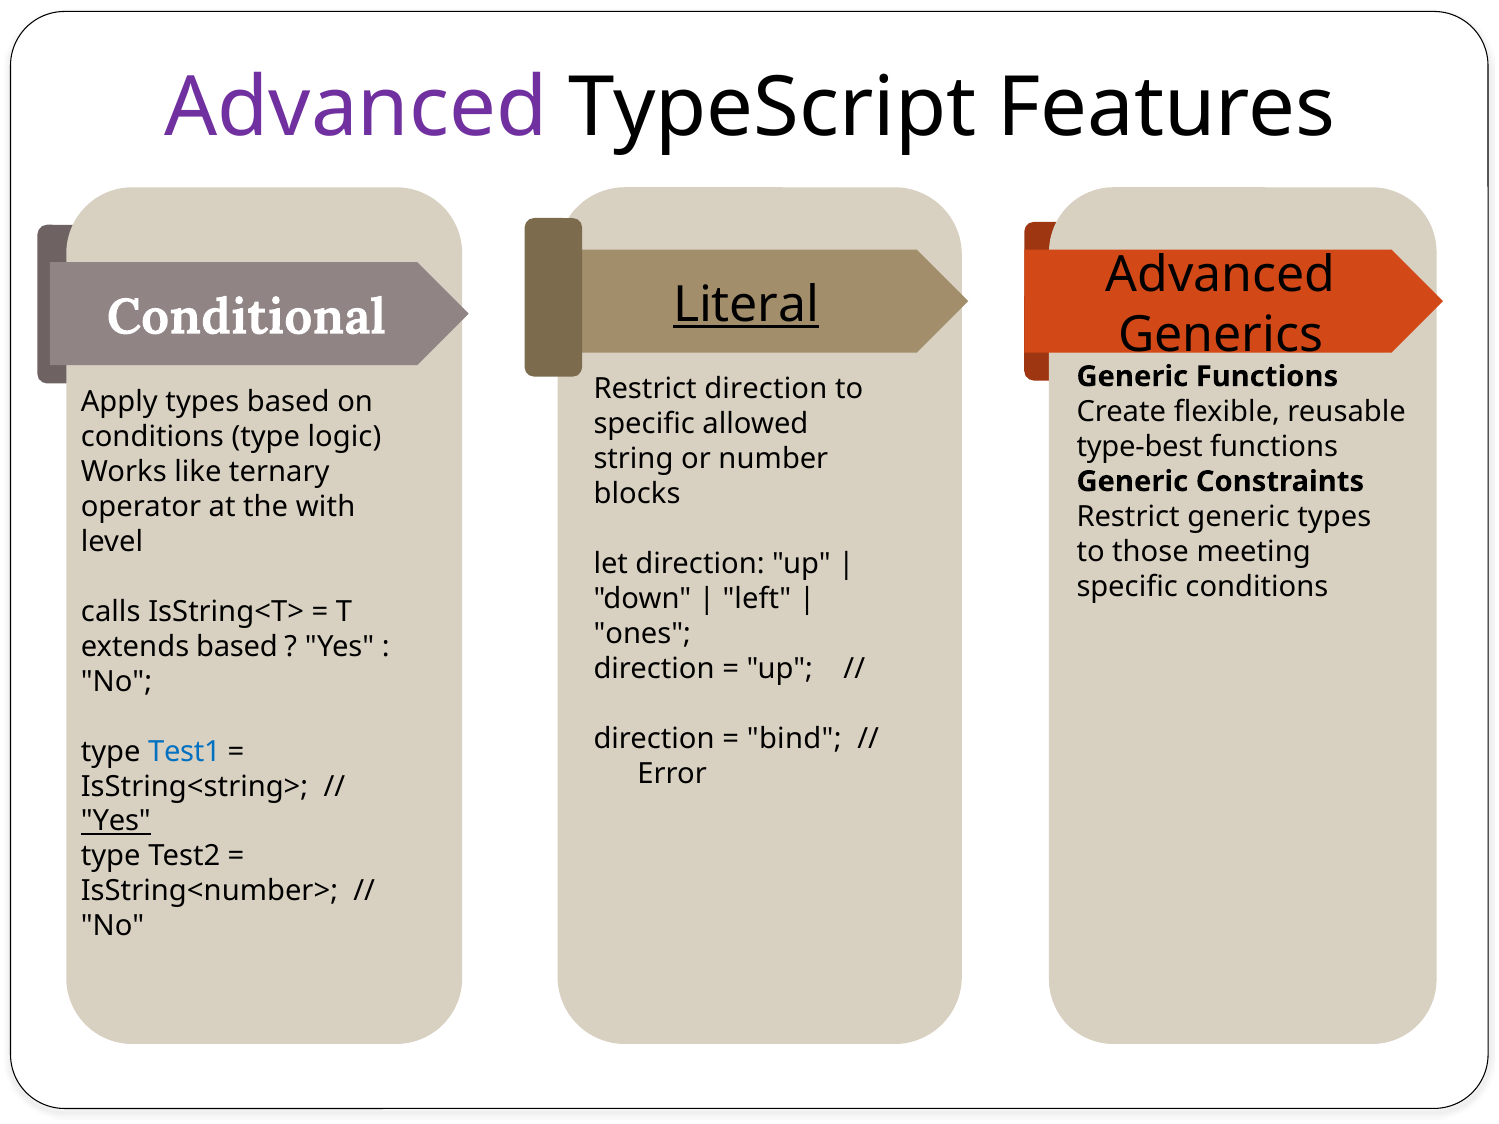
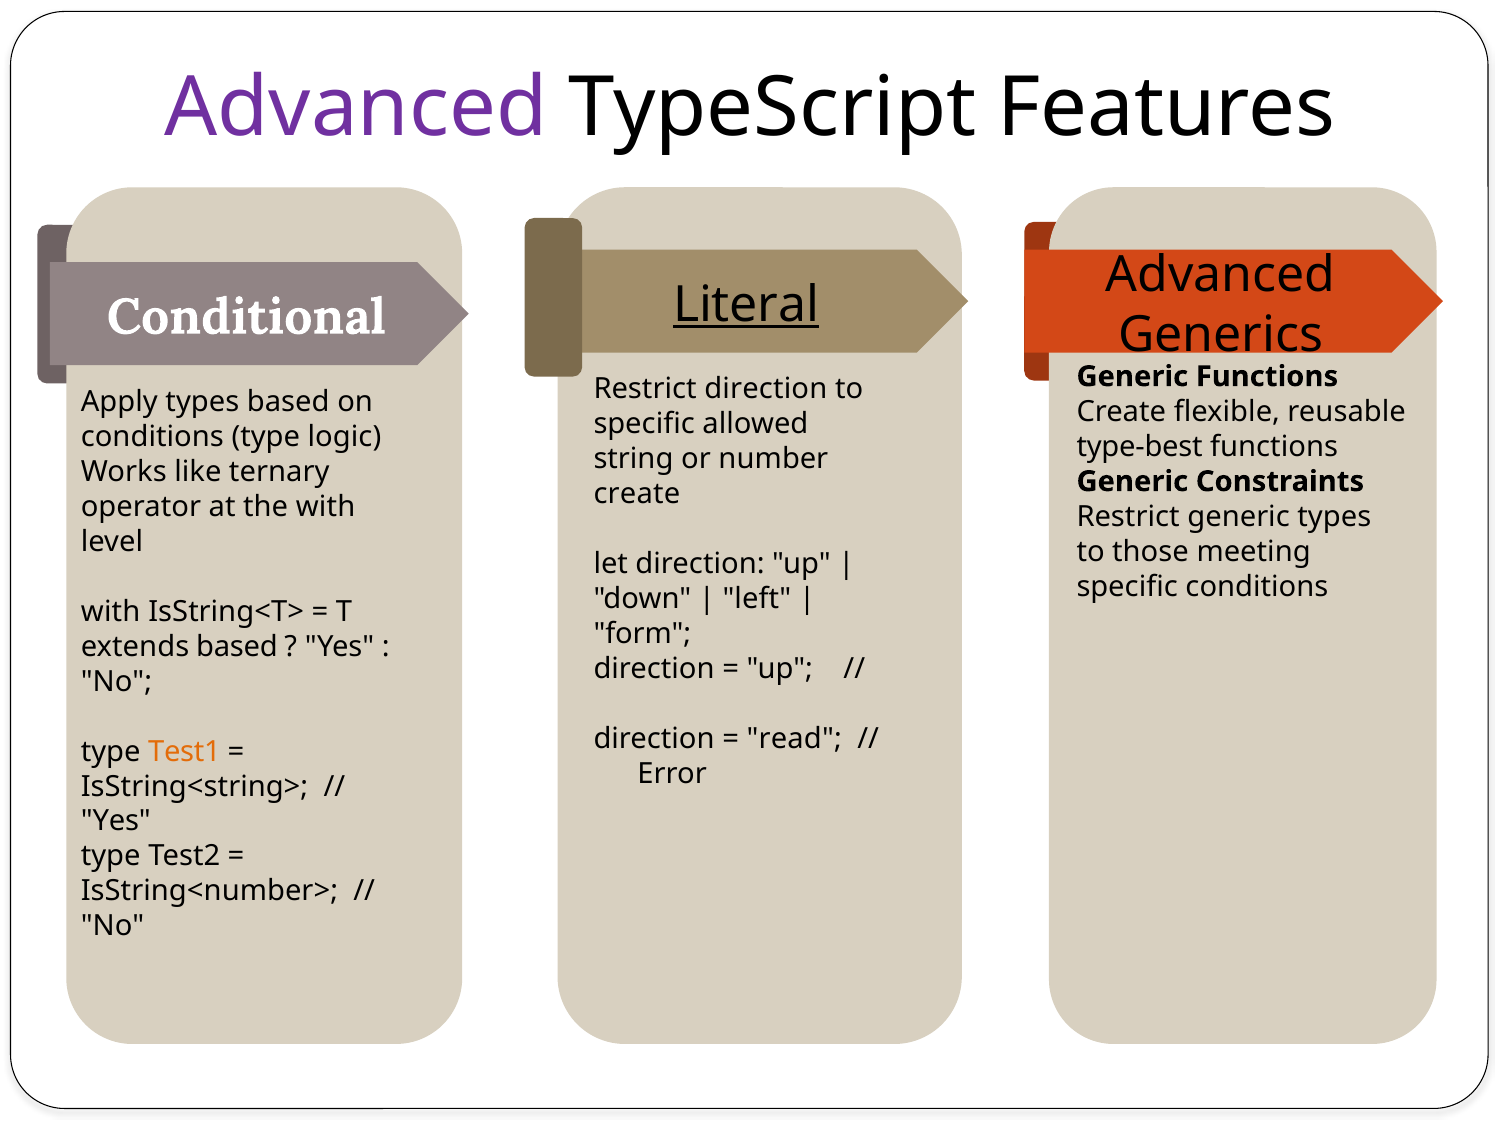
blocks: blocks -> create (637, 494)
calls: calls -> with (111, 612)
ones: ones -> form (642, 634)
bind: bind -> read (794, 739)
Test1 colour: blue -> orange (184, 752)
Yes underline: present -> none (116, 822)
